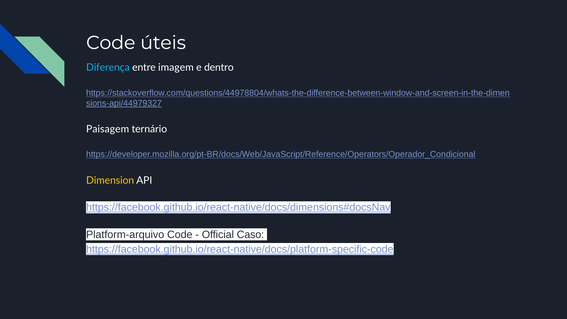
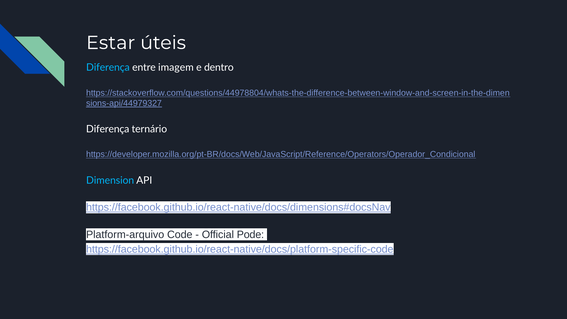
Code: Code -> Estar (111, 43)
Paisagem: Paisagem -> Diferença (108, 129)
Dimension colour: yellow -> light blue (110, 180)
Caso: Caso -> Pode (250, 235)
